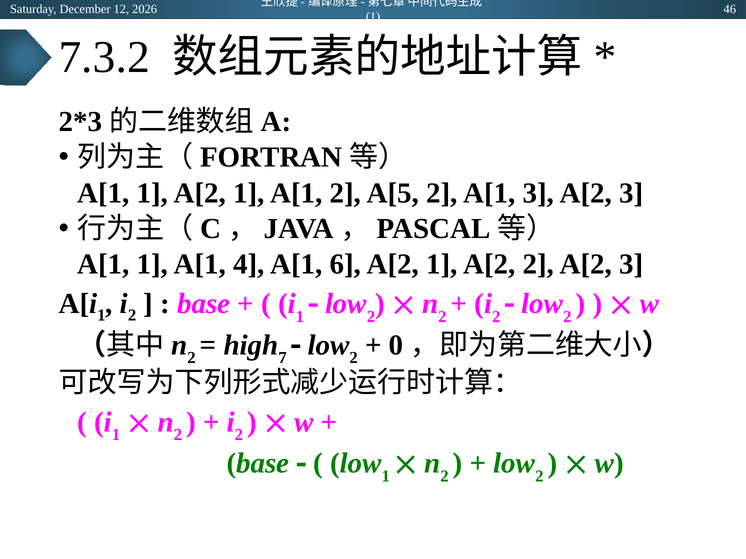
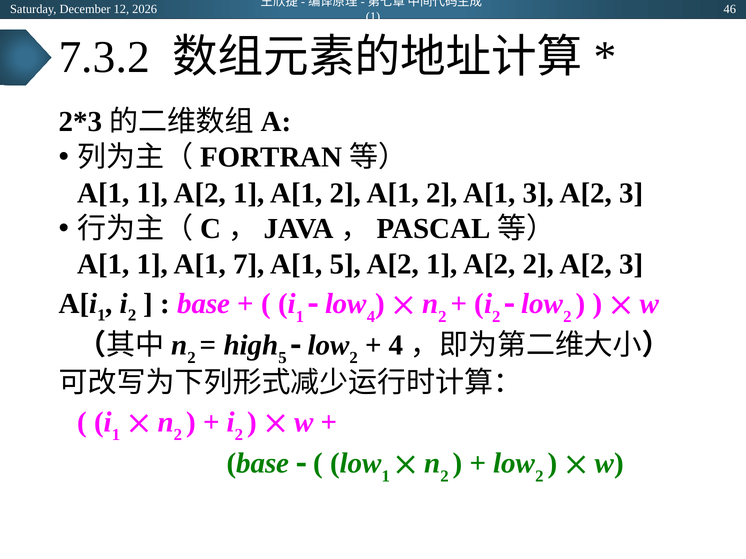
1 A[1 2 A[5: A[5 -> A[1 (393, 193)
4: 4 -> 7 (249, 265)
A[1 6: 6 -> 5 (345, 265)
2: 2 -> 4 (371, 317)
7: 7 -> 5 (283, 358)
0: 0 -> 4 (396, 345)
